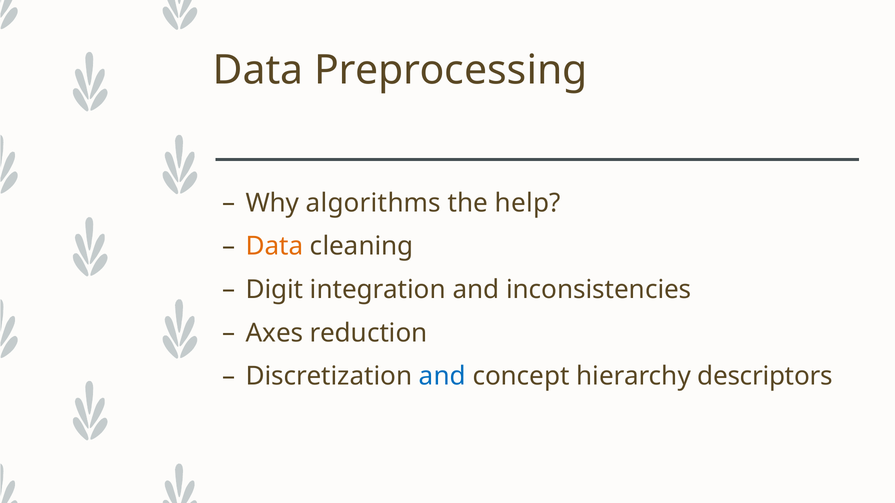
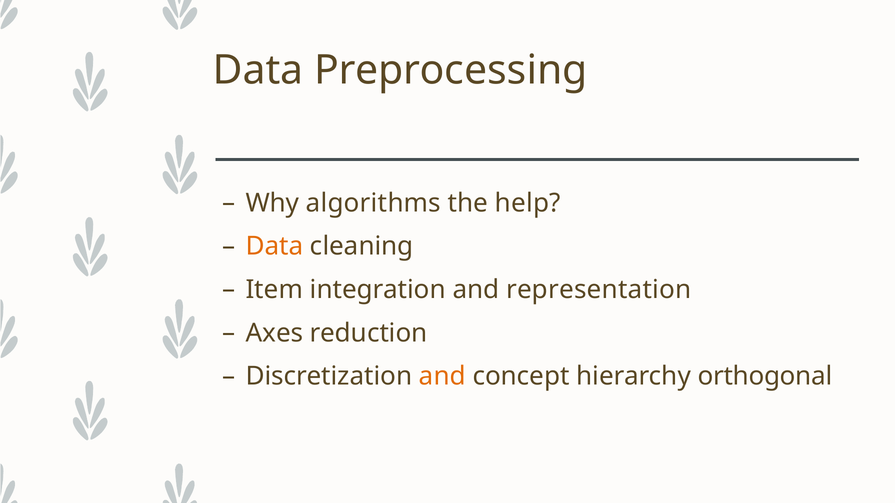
Digit: Digit -> Item (274, 290)
inconsistencies: inconsistencies -> representation (599, 290)
and colour: blue -> orange (442, 377)
descriptors: descriptors -> orthogonal (765, 377)
